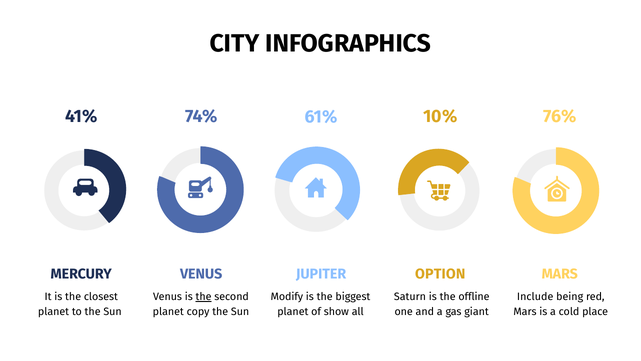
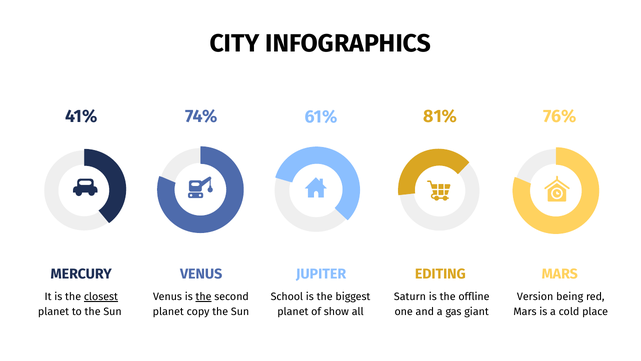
10%: 10% -> 81% (440, 116)
OPTION: OPTION -> EDITING (440, 274)
closest underline: none -> present (101, 296)
Modify: Modify -> School (287, 296)
Include: Include -> Version (535, 296)
